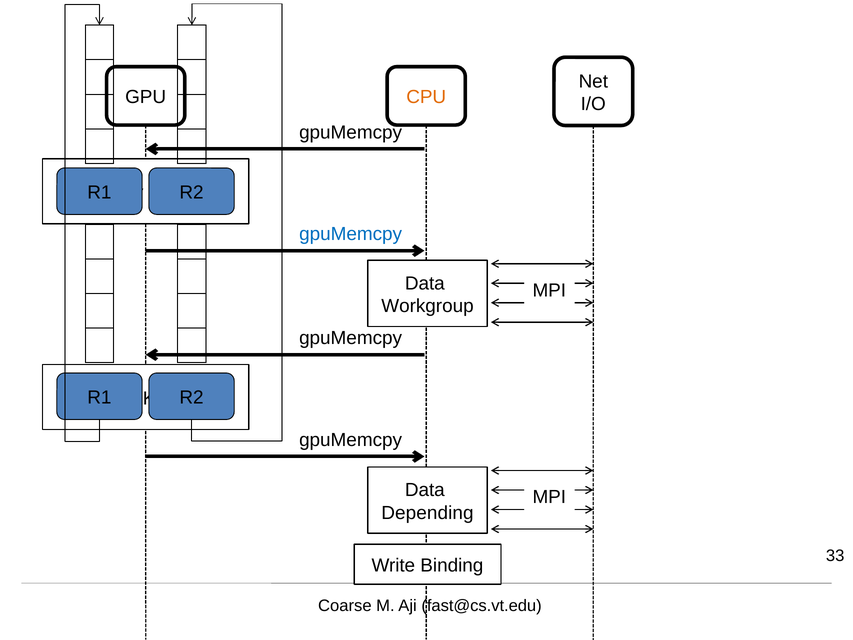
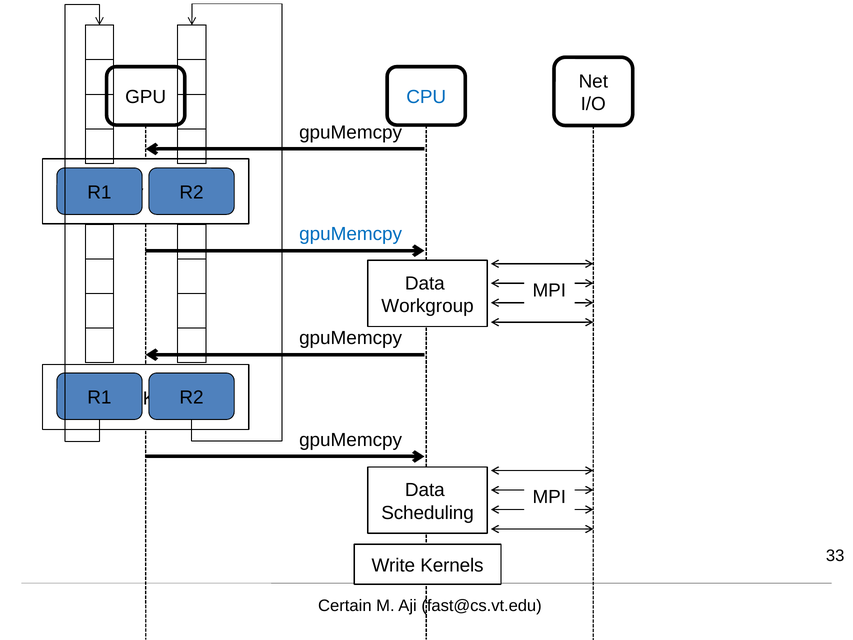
CPU colour: orange -> blue (426, 97)
Depending: Depending -> Scheduling (428, 513)
Write Binding: Binding -> Kernels (452, 565)
Coarse: Coarse -> Certain (345, 605)
